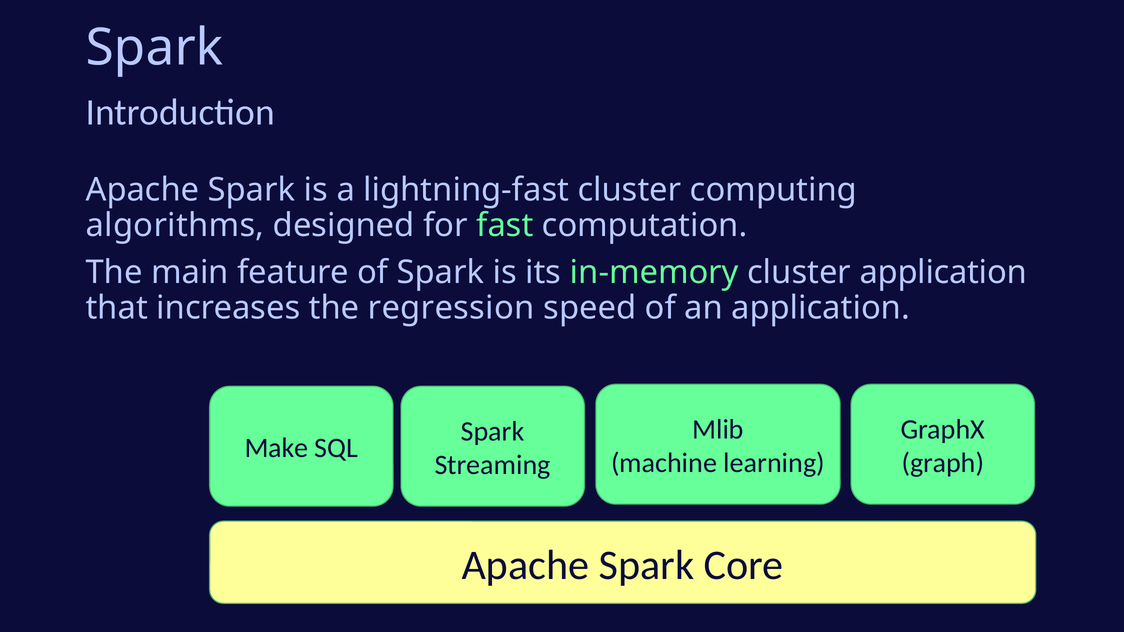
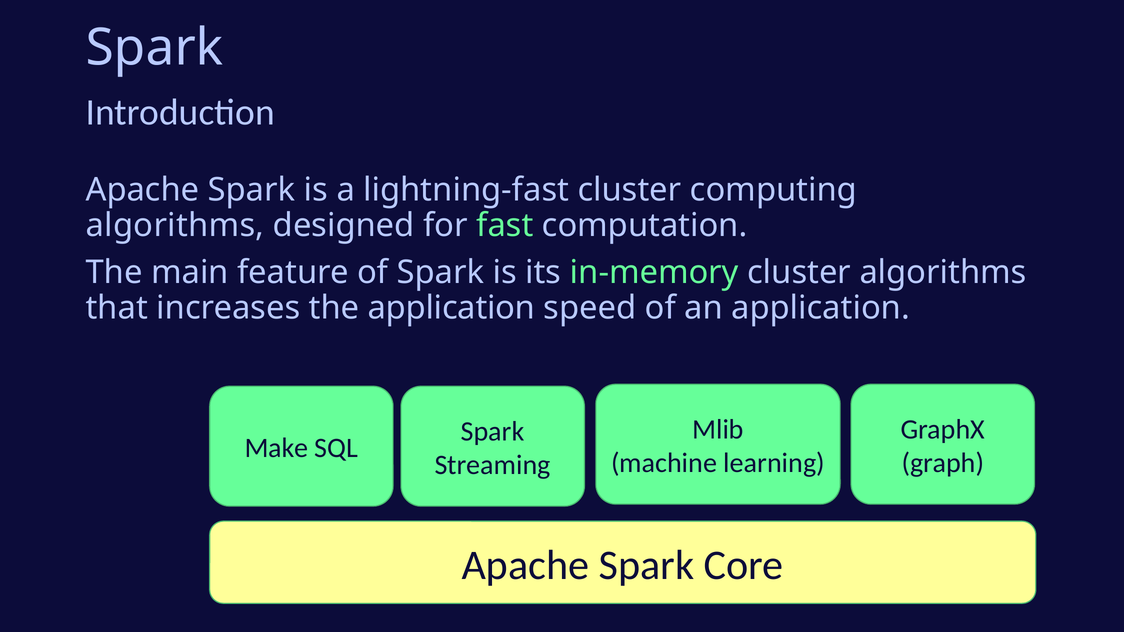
cluster application: application -> algorithms (943, 273)
the regression: regression -> application (451, 308)
